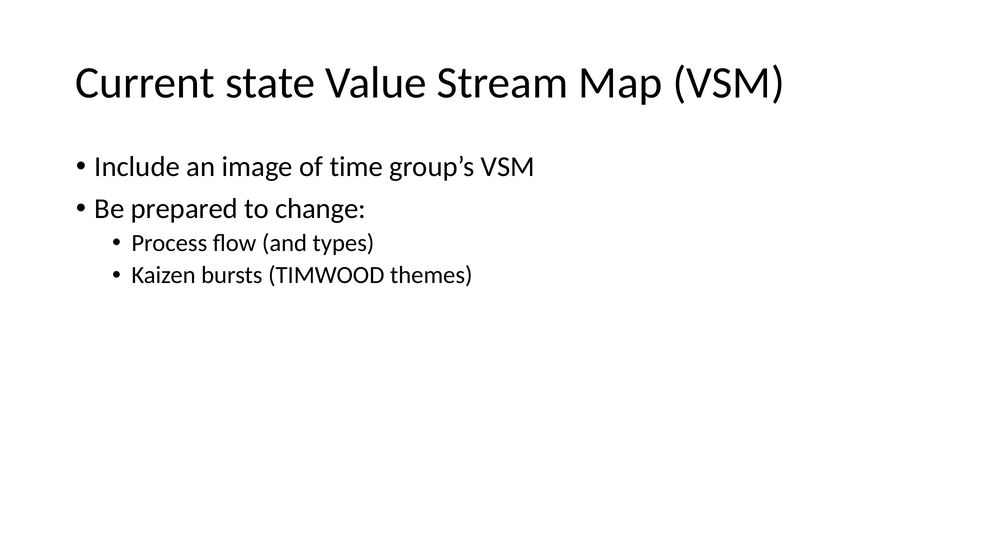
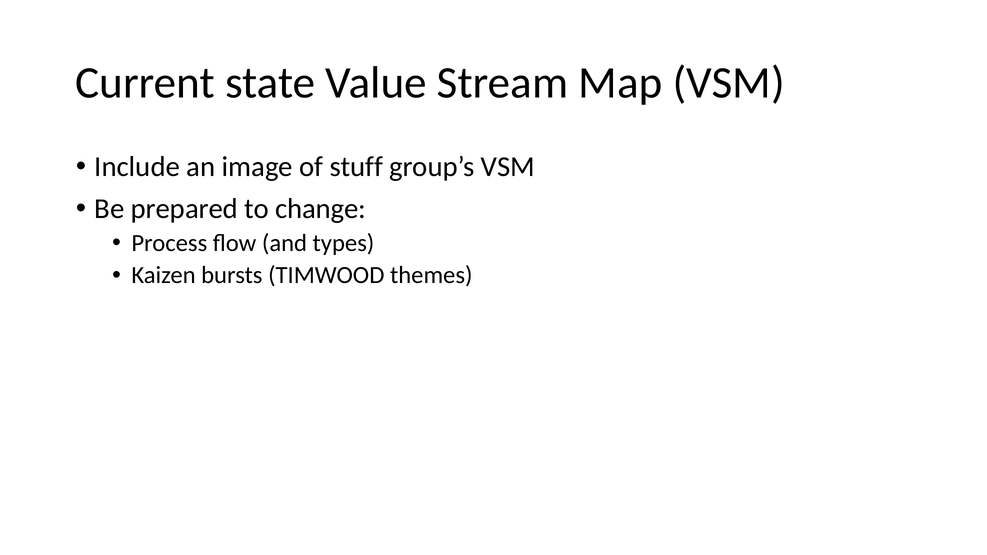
time: time -> stuff (356, 167)
